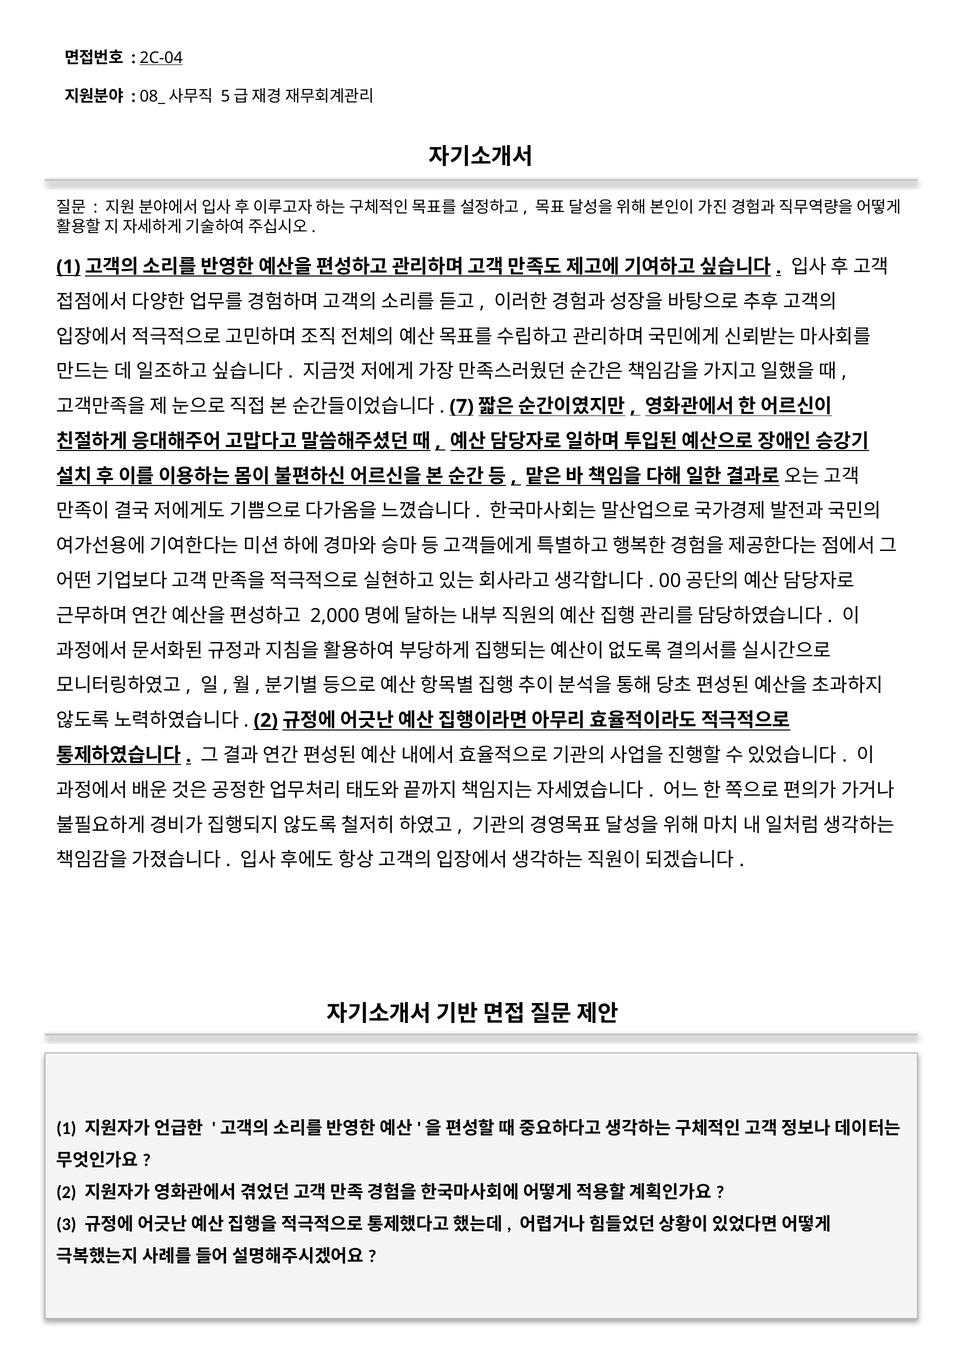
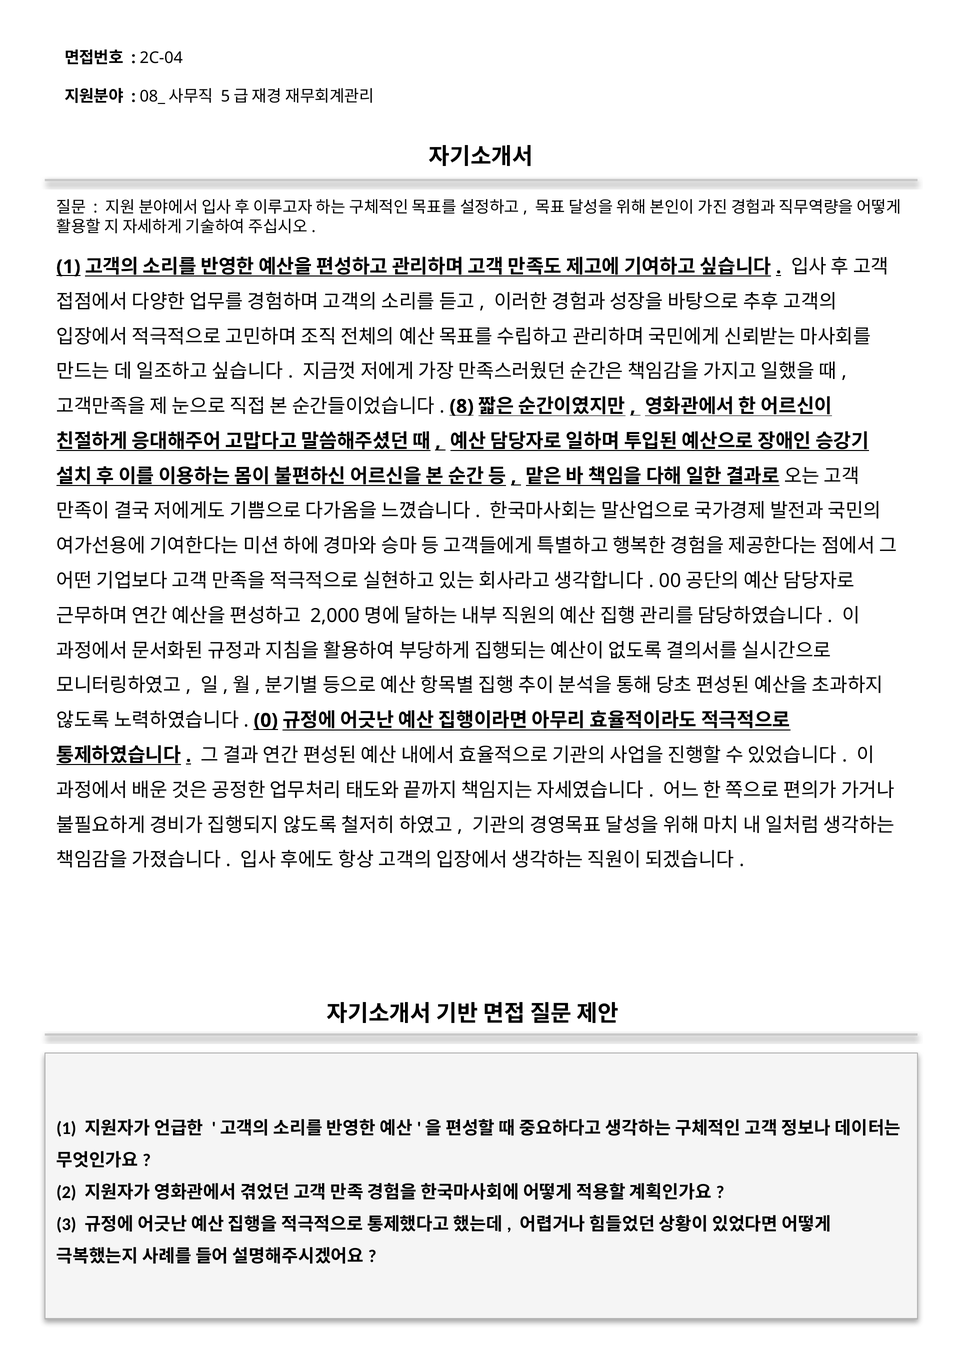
2C-04 underline: present -> none (161, 58)
7: 7 -> 8 (462, 407)
2: 2 -> 0 (266, 721)
